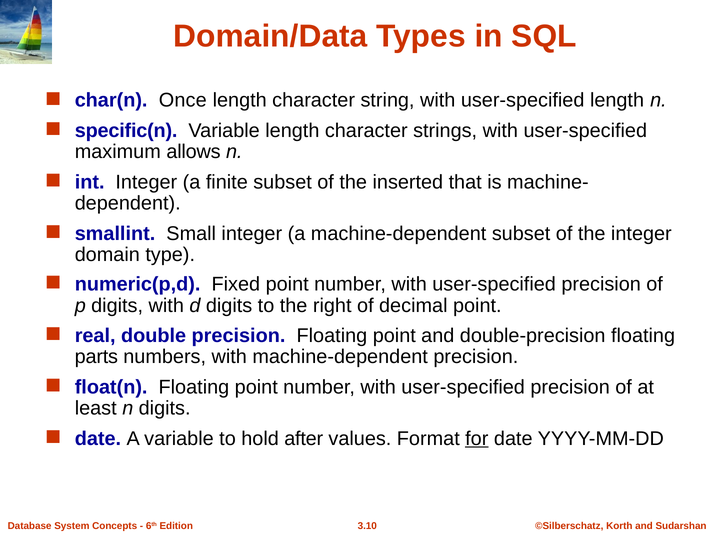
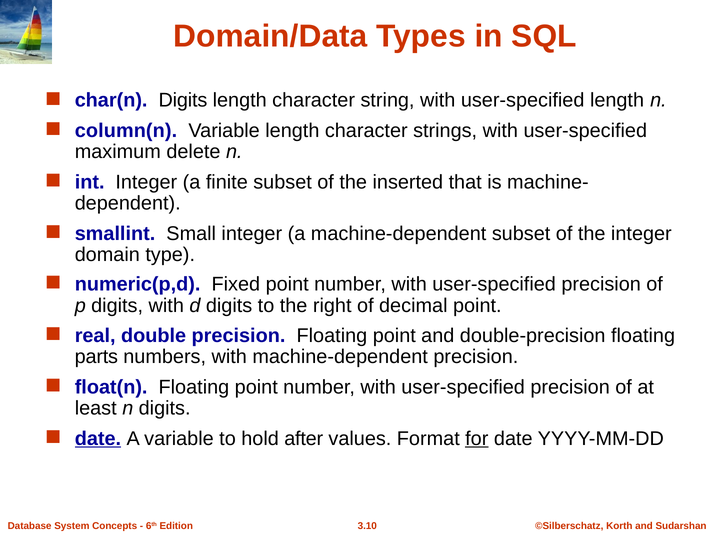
char(n Once: Once -> Digits (183, 101)
specific(n: specific(n -> column(n (126, 131)
allows: allows -> delete (193, 152)
date underline: none -> present (98, 439)
